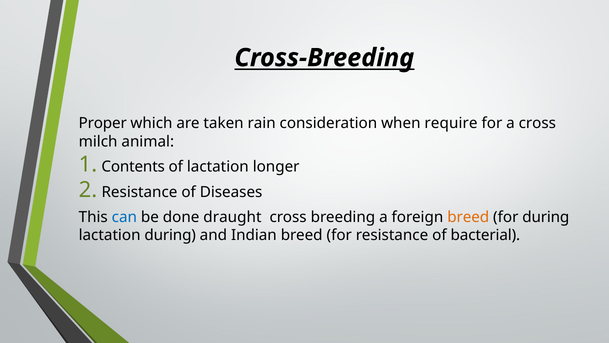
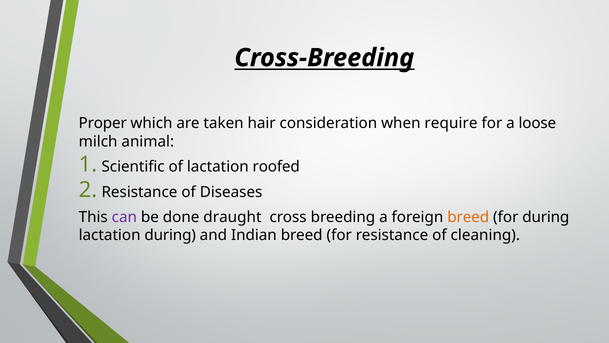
rain: rain -> hair (262, 123)
a cross: cross -> loose (537, 123)
Contents: Contents -> Scientific (133, 167)
longer: longer -> roofed (276, 167)
can colour: blue -> purple (124, 217)
bacterial: bacterial -> cleaning (485, 235)
